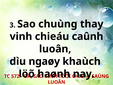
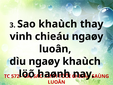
Sao chuùng: chuùng -> khaùch (58, 24)
chieáu caûnh: caûnh -> ngaøy (88, 36)
